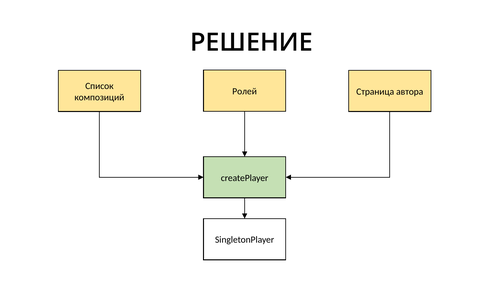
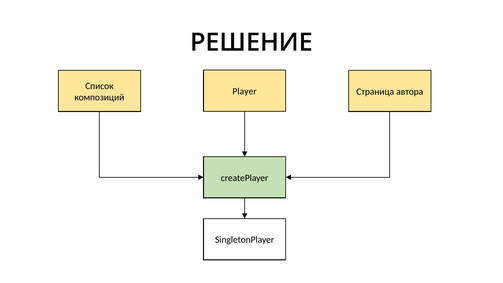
Ролей: Ролей -> Player (245, 91)
